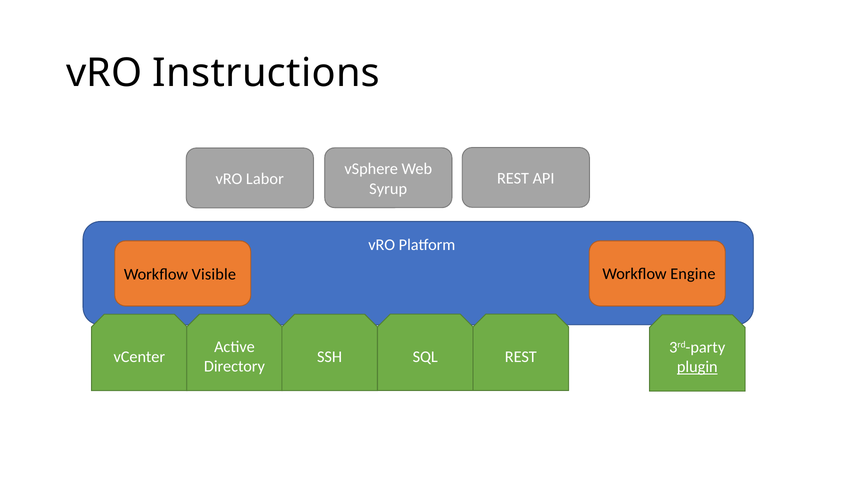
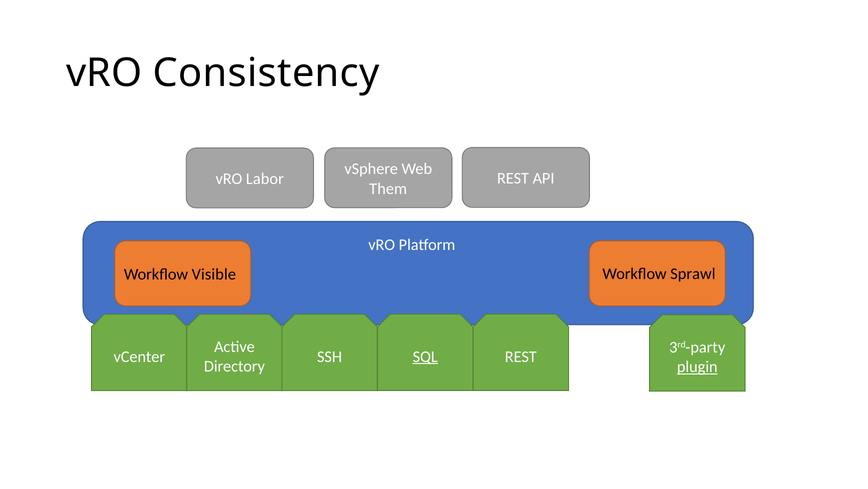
Instructions: Instructions -> Consistency (266, 73)
Syrup: Syrup -> Them (388, 188)
Engine: Engine -> Sprawl (693, 274)
SQL underline: none -> present (425, 356)
